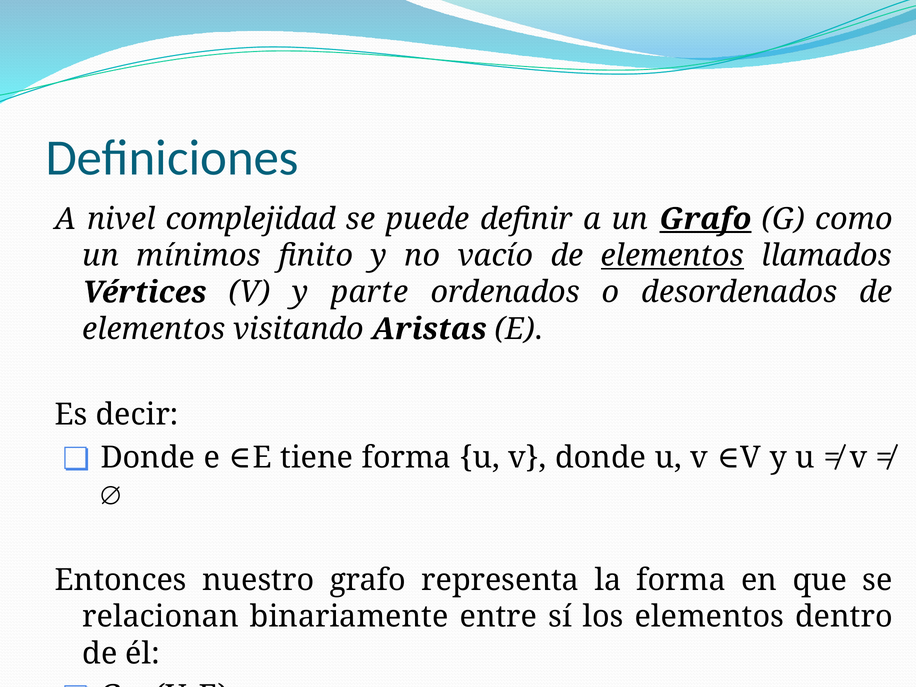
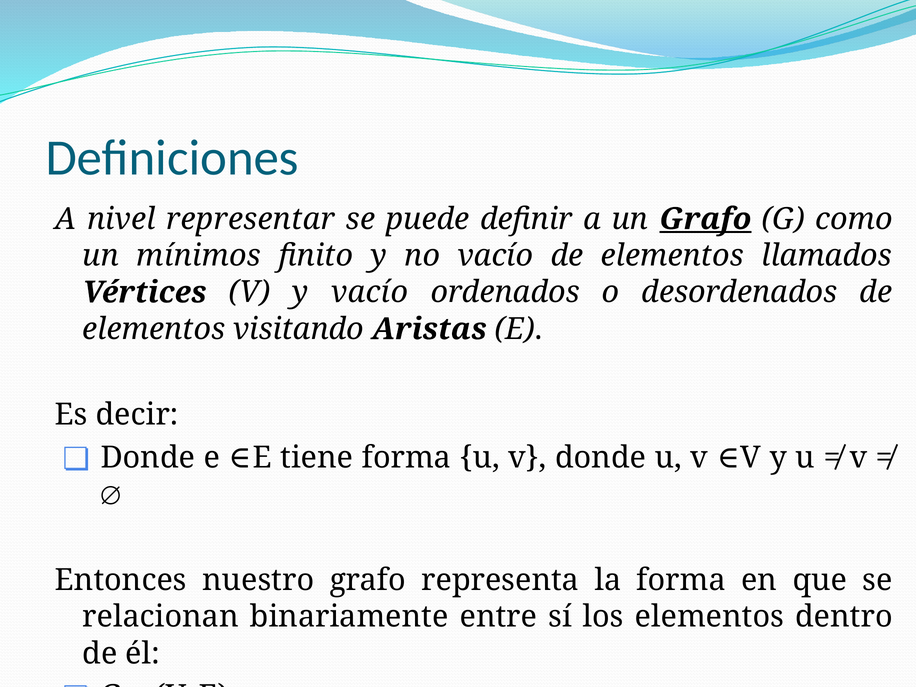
complejidad: complejidad -> representar (251, 219)
elementos underline: present -> none (672, 256)
y parte: parte -> vacío (370, 292)
